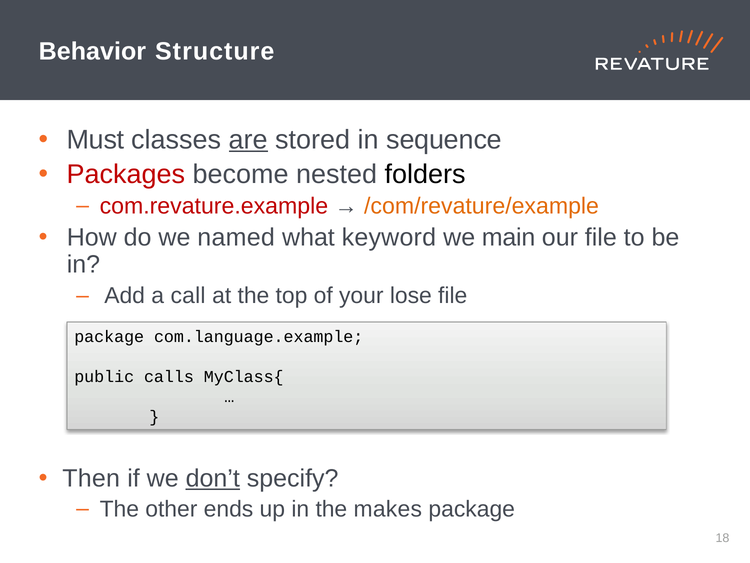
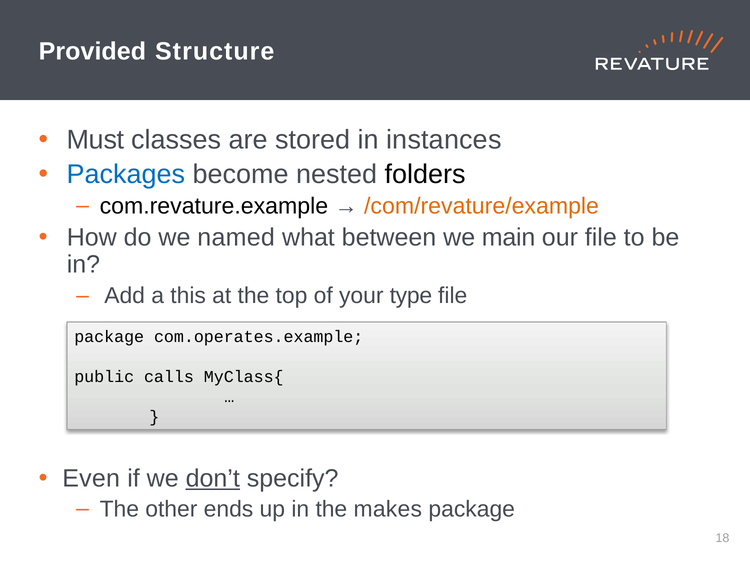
Behavior: Behavior -> Provided (92, 52)
are underline: present -> none (248, 140)
sequence: sequence -> instances (444, 140)
Packages colour: red -> blue (126, 174)
com.revature.example colour: red -> black (214, 206)
keyword: keyword -> between (389, 237)
call: call -> this (188, 296)
lose: lose -> type (411, 296)
com.language.example: com.language.example -> com.operates.example (259, 337)
Then: Then -> Even (91, 478)
